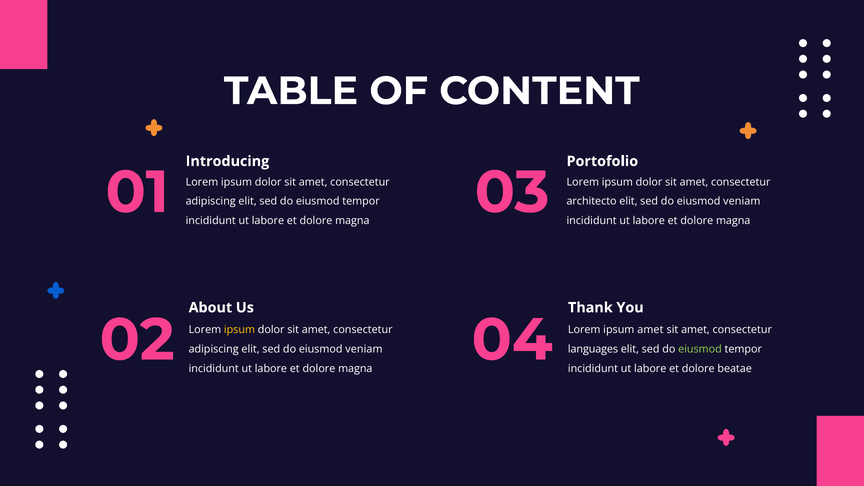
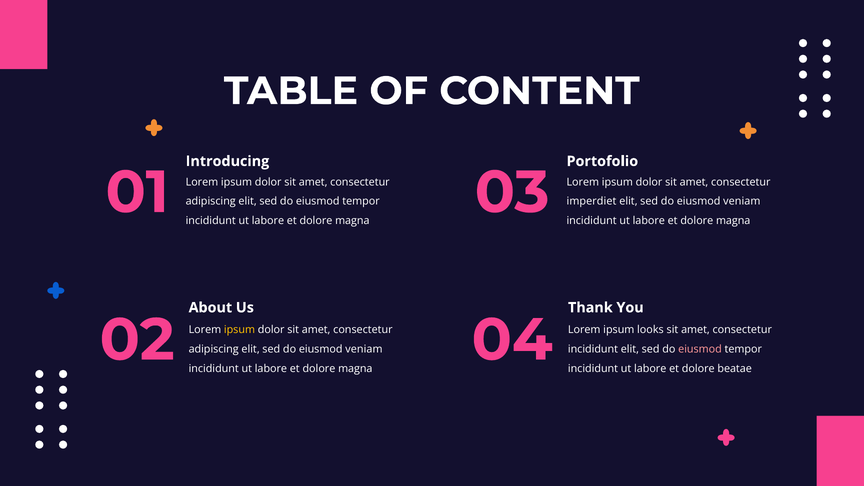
architecto: architecto -> imperdiet (591, 201)
ipsum amet: amet -> looks (650, 330)
languages: languages -> incididunt (593, 349)
eiusmod colour: light green -> pink (700, 349)
